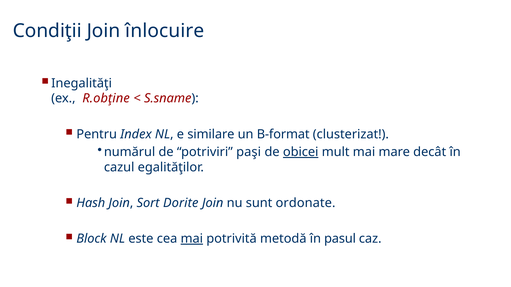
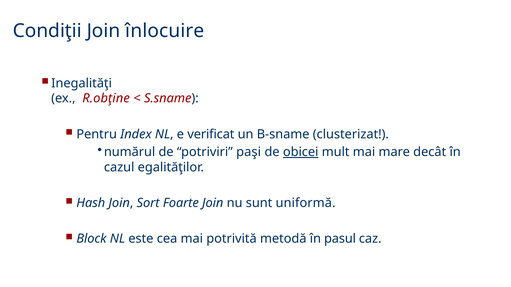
similare: similare -> verificat (211, 134)
B-format: B-format -> B-sname (283, 134)
Dorite: Dorite -> Foarte (181, 203)
ordonate: ordonate -> uniformă (306, 203)
mai underline: present -> none (192, 239)
